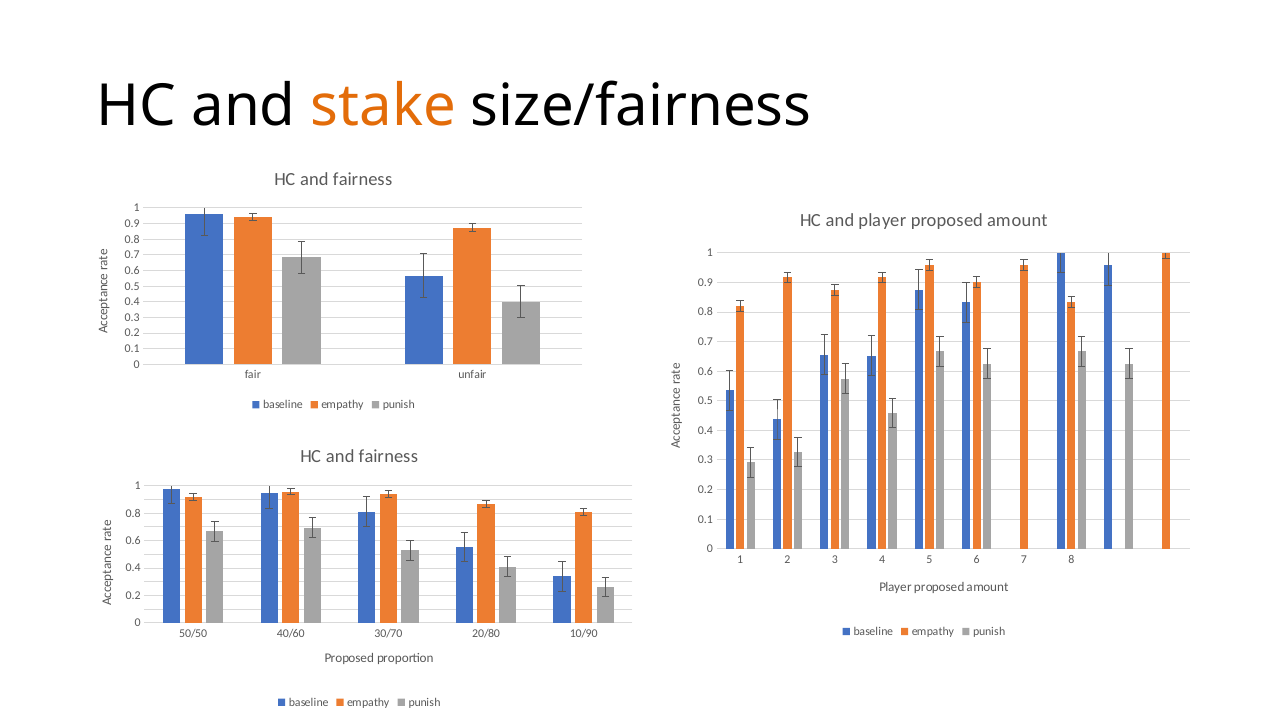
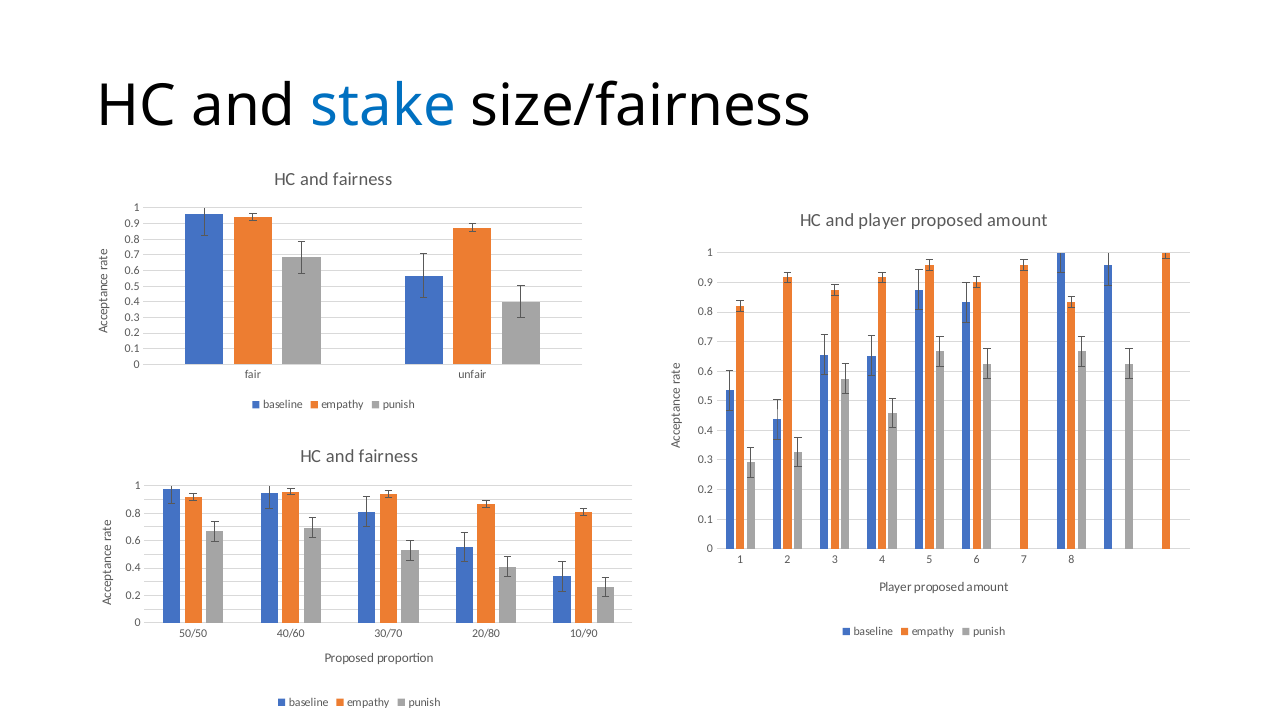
stake colour: orange -> blue (383, 107)
